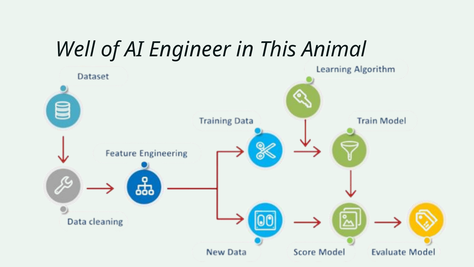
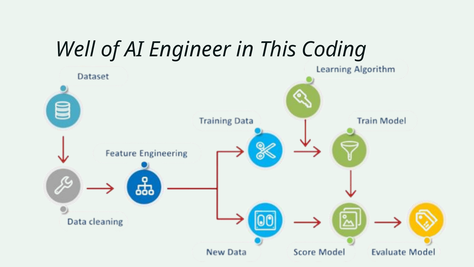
Animal: Animal -> Coding (334, 49)
